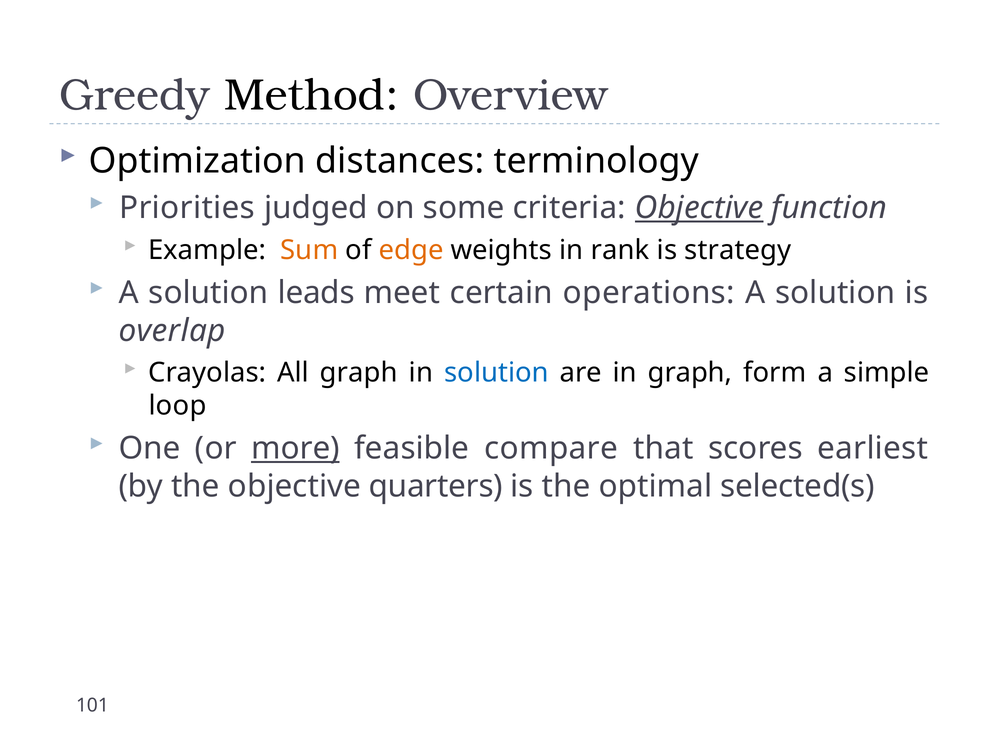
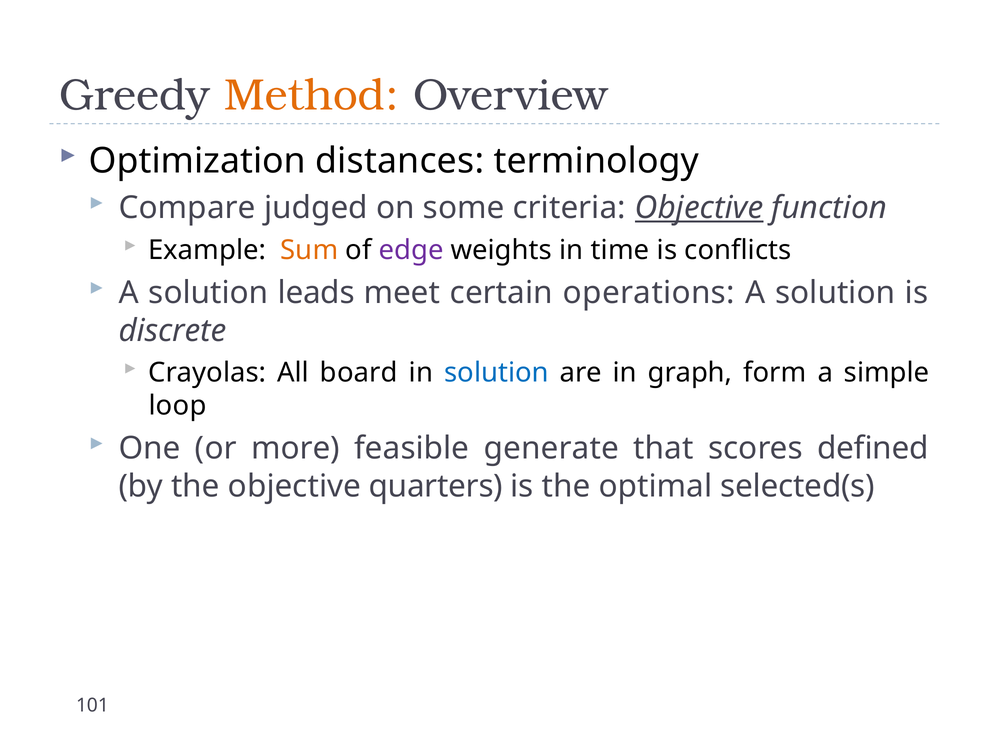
Method colour: black -> orange (312, 95)
Priorities: Priorities -> Compare (187, 208)
edge colour: orange -> purple (411, 250)
rank: rank -> time (620, 250)
strategy: strategy -> conflicts (738, 250)
overlap: overlap -> discrete (172, 331)
All graph: graph -> board (359, 373)
more underline: present -> none (295, 448)
compare: compare -> generate (551, 448)
earliest: earliest -> defined (873, 448)
